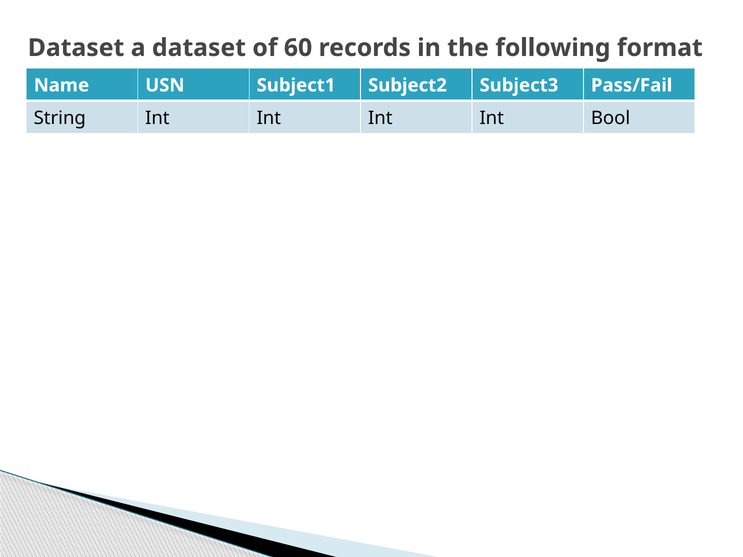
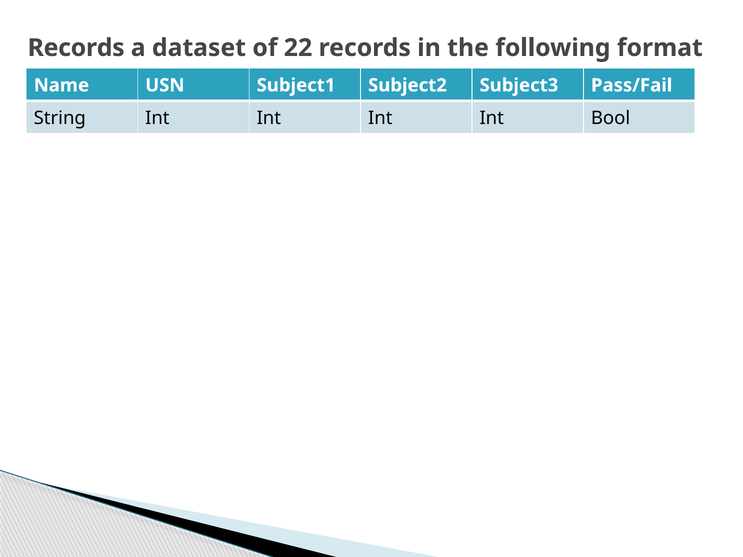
Dataset: Dataset -> Records (76, 48)
60: 60 -> 22 (298, 48)
